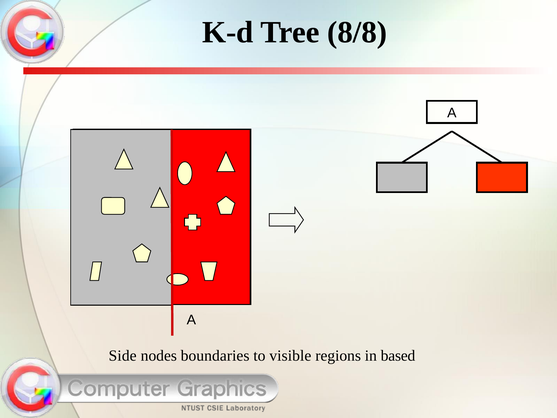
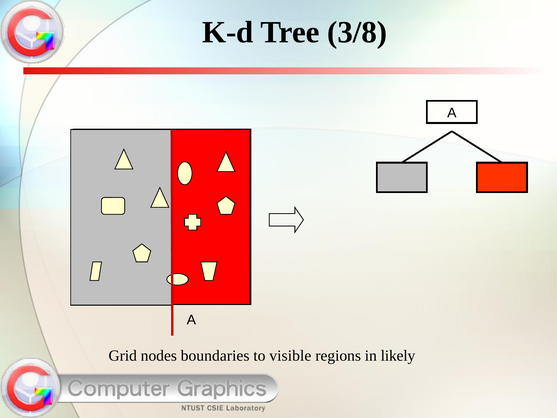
8/8: 8/8 -> 3/8 (357, 32)
Side: Side -> Grid (123, 356)
based: based -> likely (398, 356)
